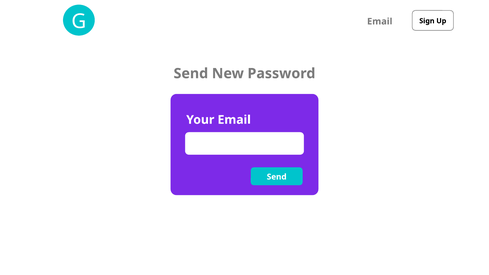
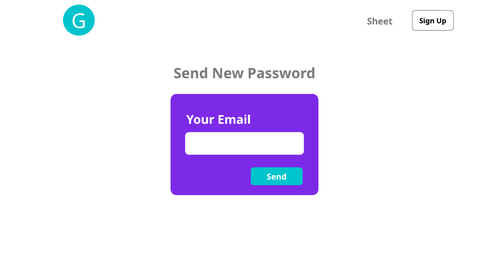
G Email: Email -> Sheet (380, 21)
